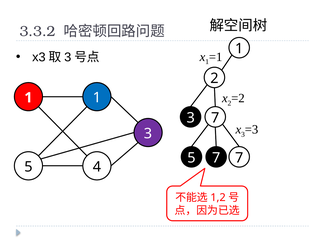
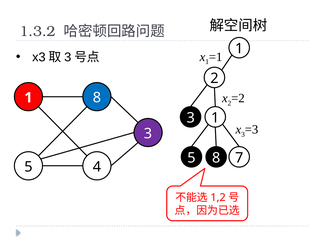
3.3.2: 3.3.2 -> 1.3.2 (38, 31)
1 1: 1 -> 8 (97, 98)
3 7: 7 -> 1 (215, 118)
5 7: 7 -> 8 (216, 158)
